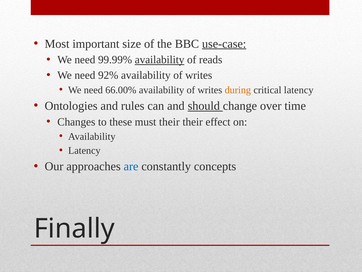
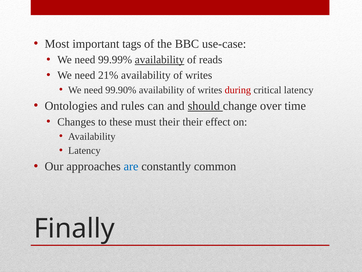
size: size -> tags (132, 44)
use-case underline: present -> none (224, 44)
92%: 92% -> 21% (108, 75)
66.00%: 66.00% -> 99.90% (121, 90)
during colour: orange -> red (238, 90)
concepts: concepts -> common (215, 166)
